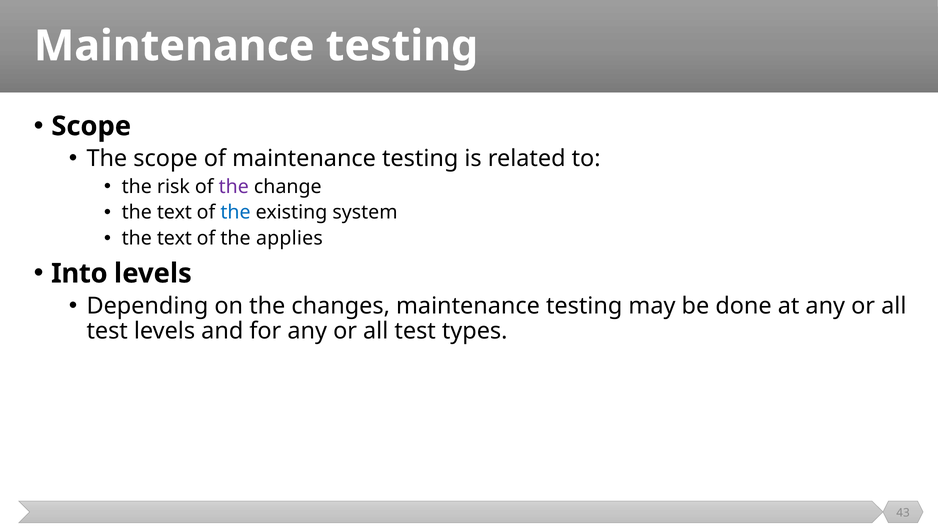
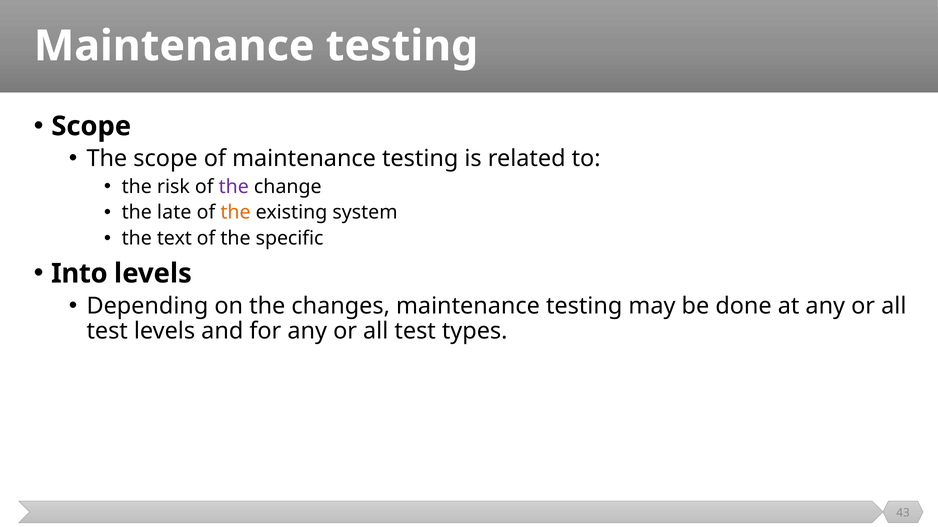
text: text -> late (174, 213)
the colour: blue -> orange (235, 213)
applies: applies -> specific (290, 239)
